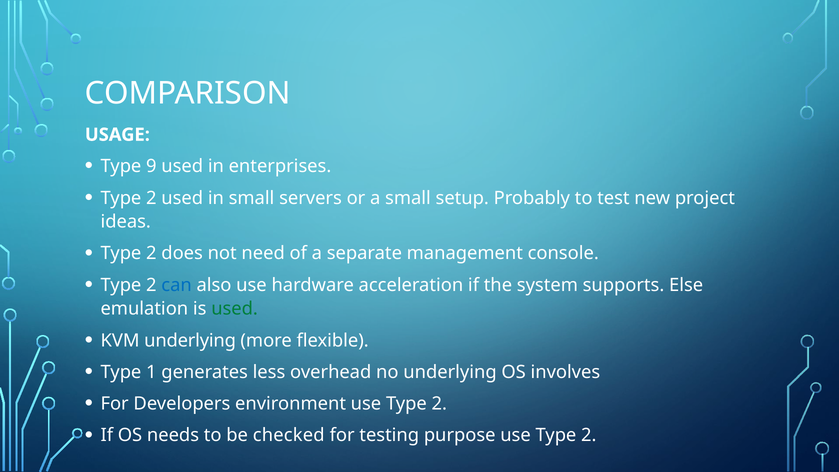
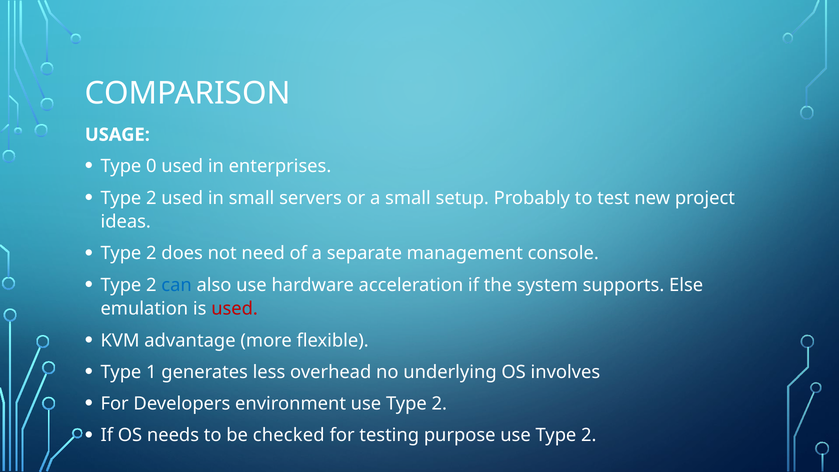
9: 9 -> 0 (151, 166)
used colour: green -> red (235, 309)
KVM underlying: underlying -> advantage (190, 340)
